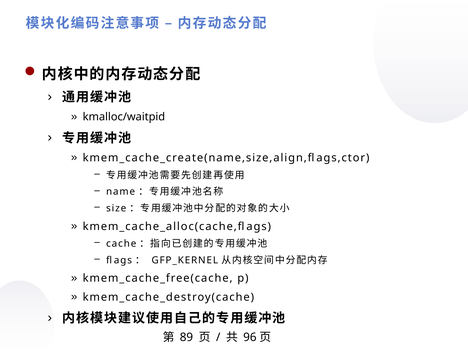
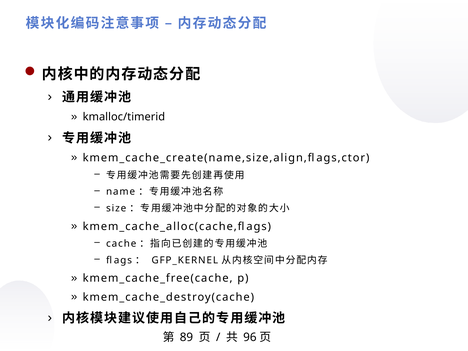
kmalloc/waitpid: kmalloc/waitpid -> kmalloc/timerid (124, 117)
